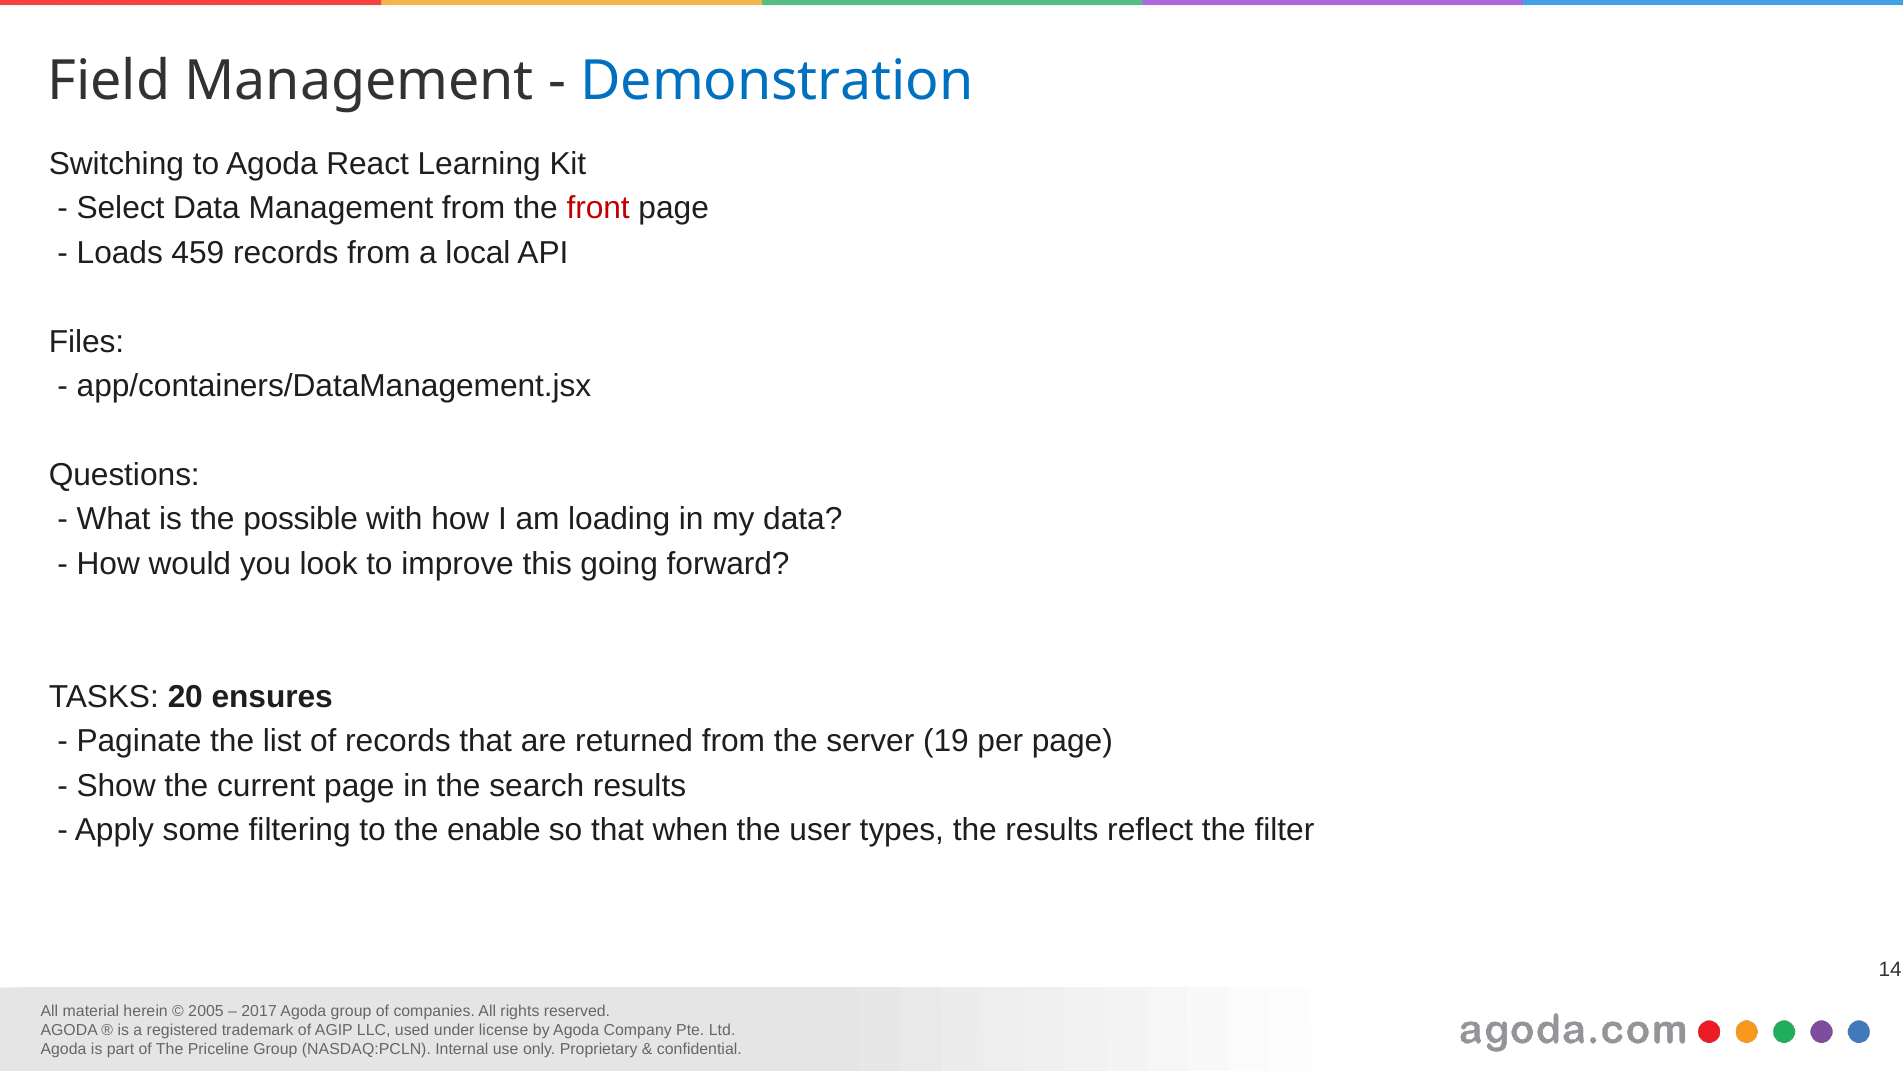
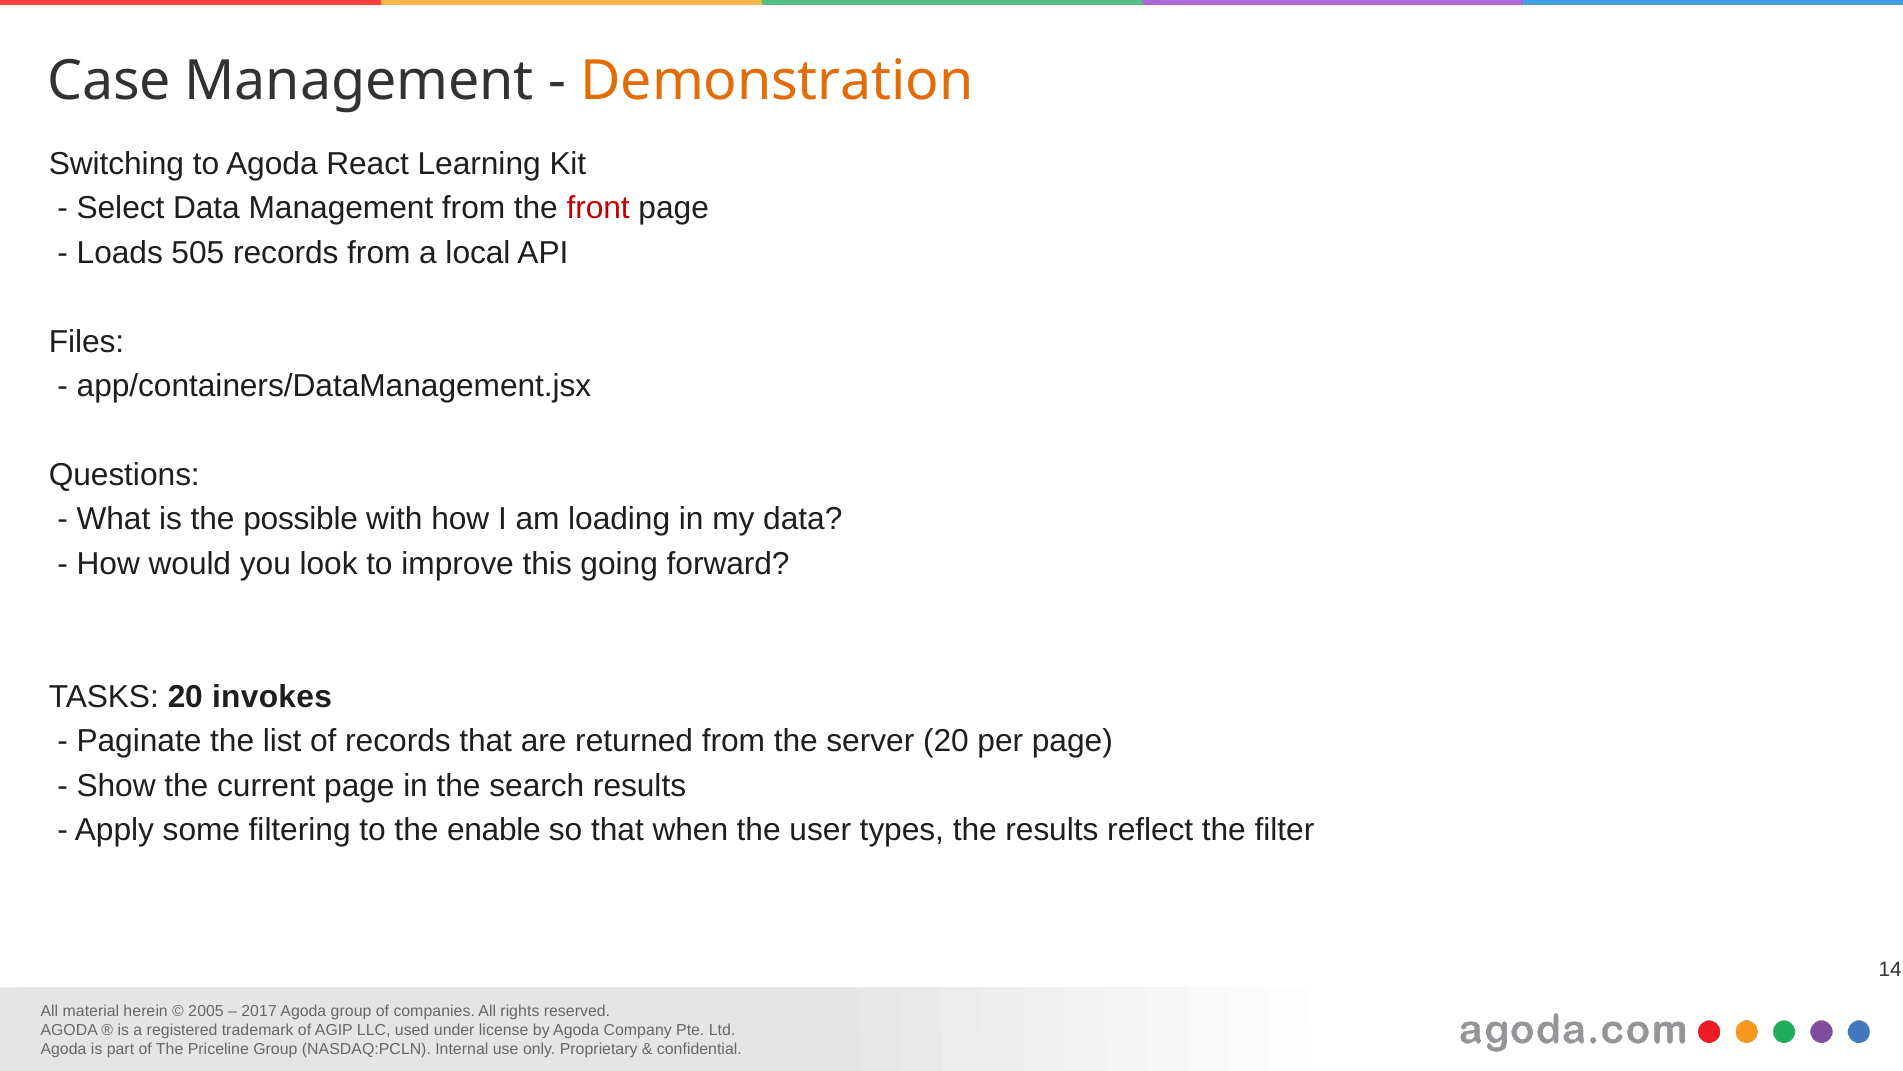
Field: Field -> Case (109, 81)
Demonstration colour: blue -> orange (777, 81)
459: 459 -> 505 (198, 253)
ensures: ensures -> invokes (272, 697)
server 19: 19 -> 20 (946, 741)
